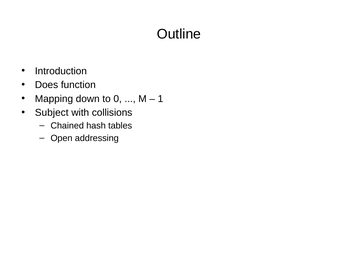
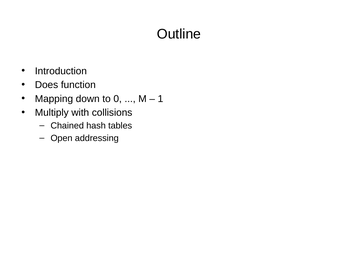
Subject: Subject -> Multiply (52, 113)
